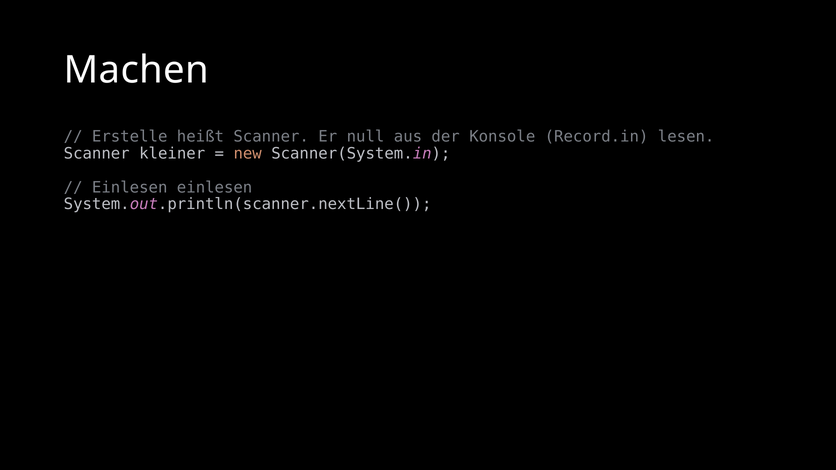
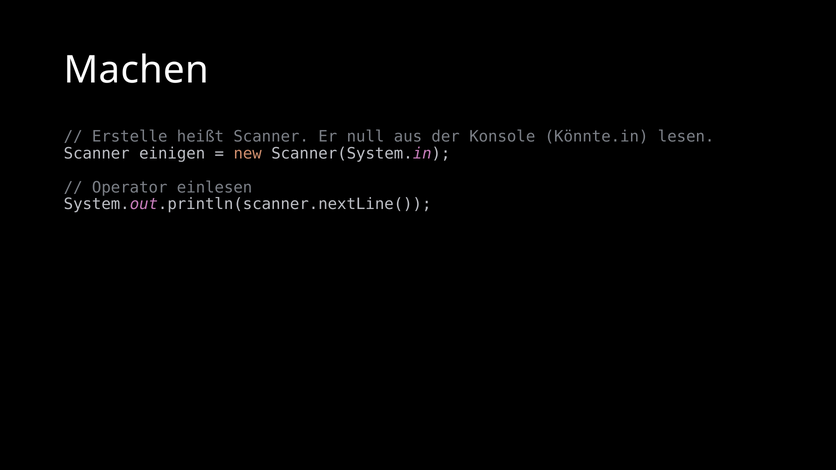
Record.in: Record.in -> Könnte.in (597, 137)
kleiner: kleiner -> einigen (172, 154)
Einlesen: Einlesen -> Operator (130, 187)
